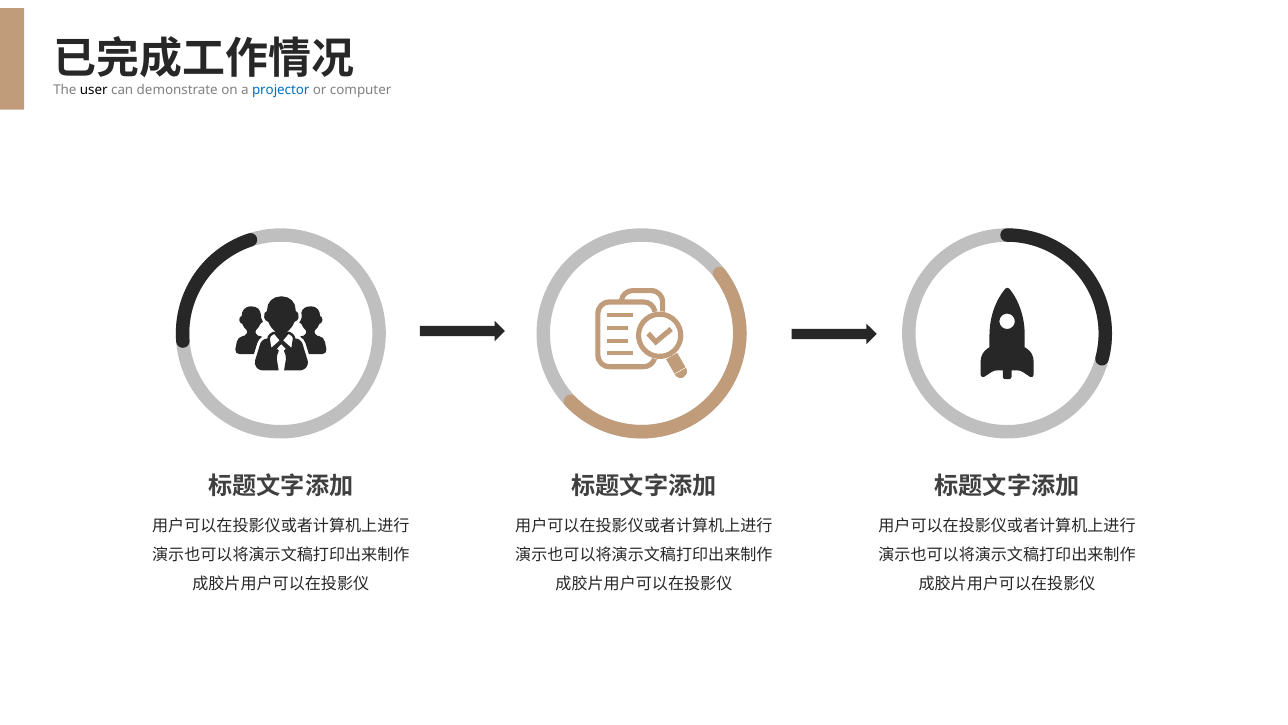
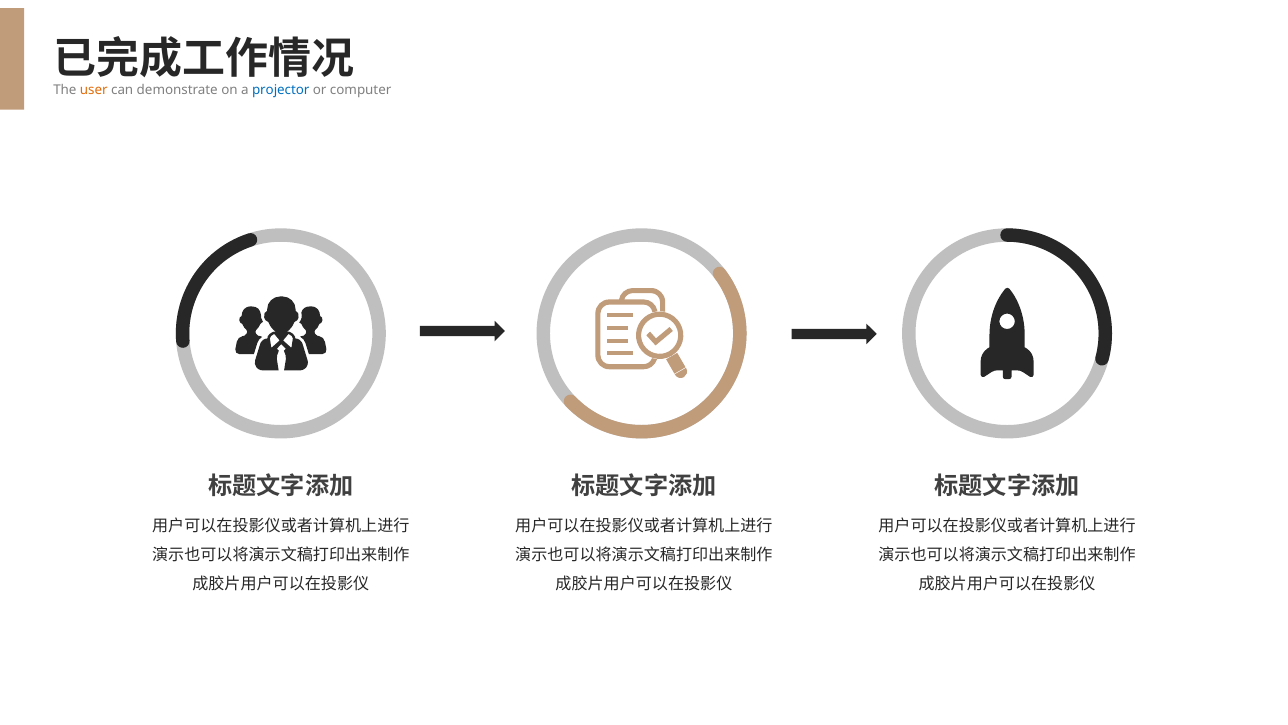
user colour: black -> orange (94, 90)
